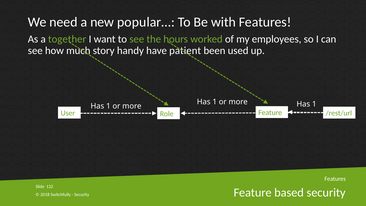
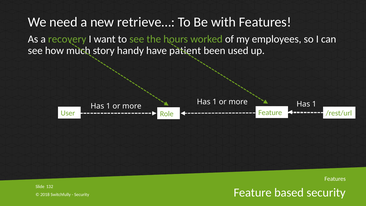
popular…: popular… -> retrieve… (146, 22)
together: together -> recovery (67, 39)
